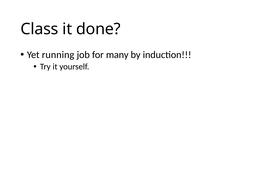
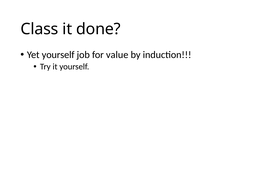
Yet running: running -> yourself (58, 55)
many: many -> value (117, 55)
